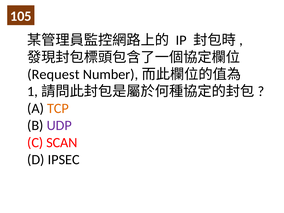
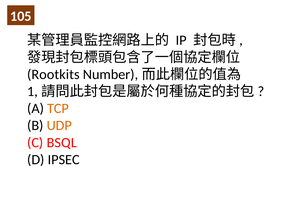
Request: Request -> Rootkits (53, 74)
UDP colour: purple -> orange (59, 126)
SCAN: SCAN -> BSQL (62, 143)
